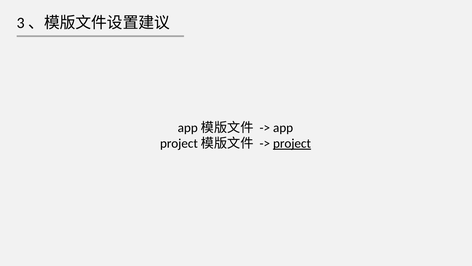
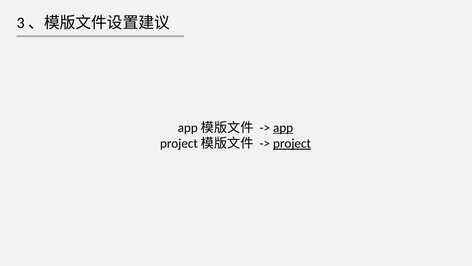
app underline: none -> present (283, 127)
